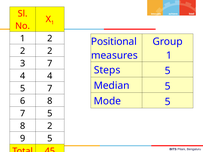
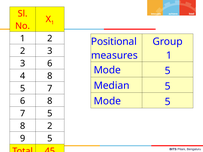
2: 2 -> 3 (50, 51)
3 7: 7 -> 6 (50, 64)
Steps: Steps -> Mode (107, 70)
4 4: 4 -> 8 (50, 76)
